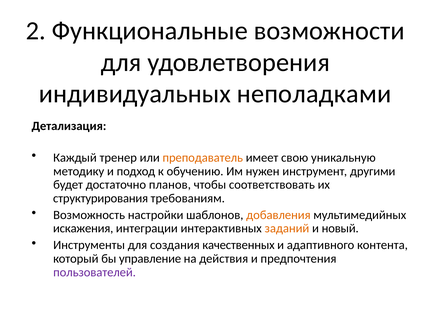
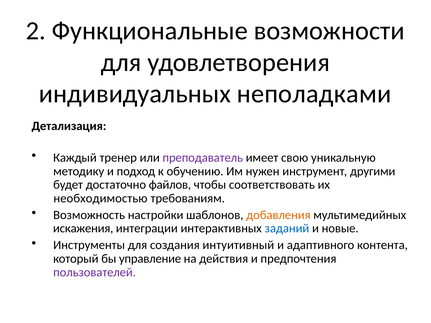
преподаватель colour: orange -> purple (203, 158)
планов: планов -> файлов (170, 185)
структурирования: структурирования -> необходимостью (100, 199)
заданий colour: orange -> blue (287, 229)
новый: новый -> новые (340, 229)
качественных: качественных -> интуитивный (238, 245)
